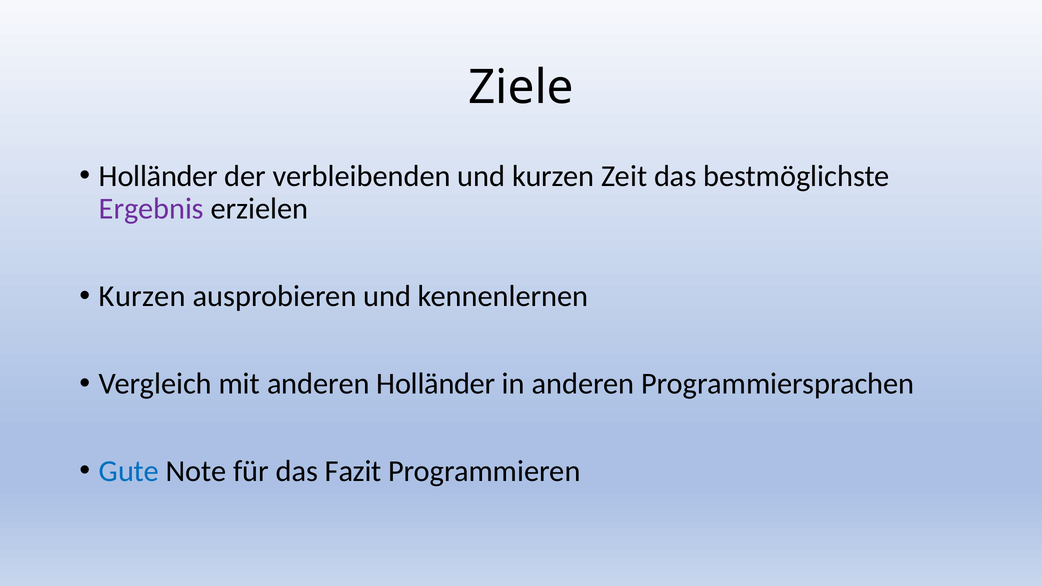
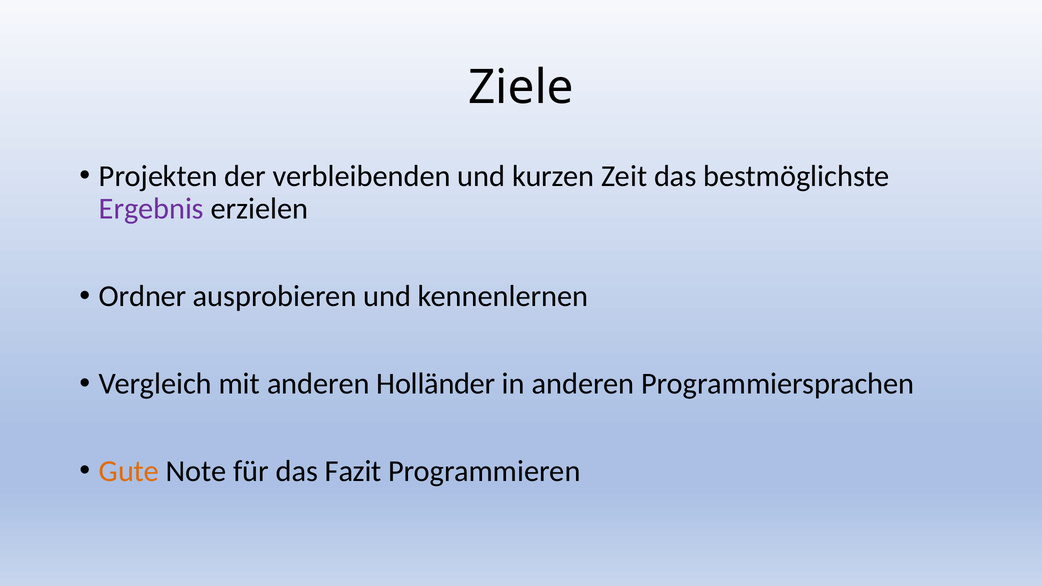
Holländer: Holländer -> Projekten (158, 176)
Kurzen: Kurzen -> Ordner (143, 296)
Gute colour: blue -> orange (129, 471)
